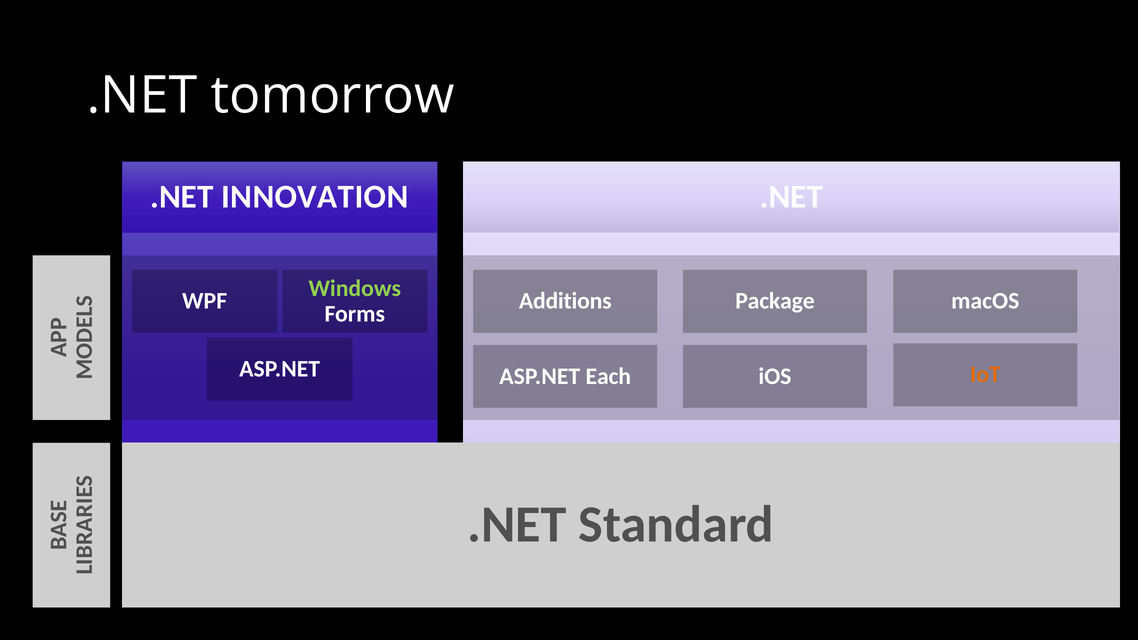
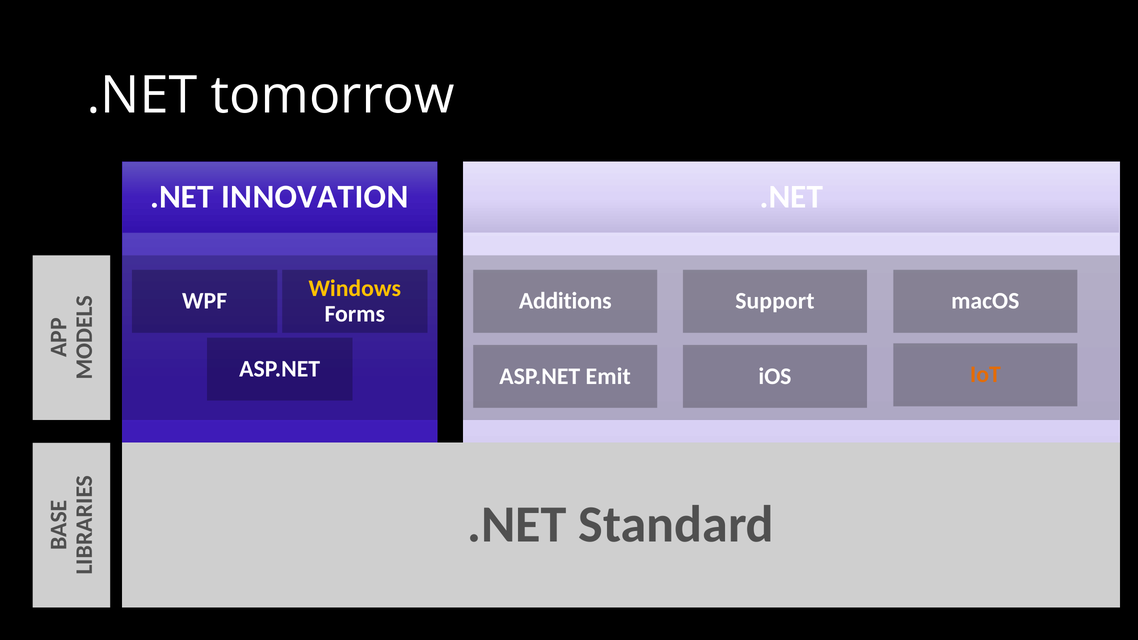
Windows colour: light green -> yellow (355, 288)
Package: Package -> Support (775, 301)
Each: Each -> Emit (608, 376)
